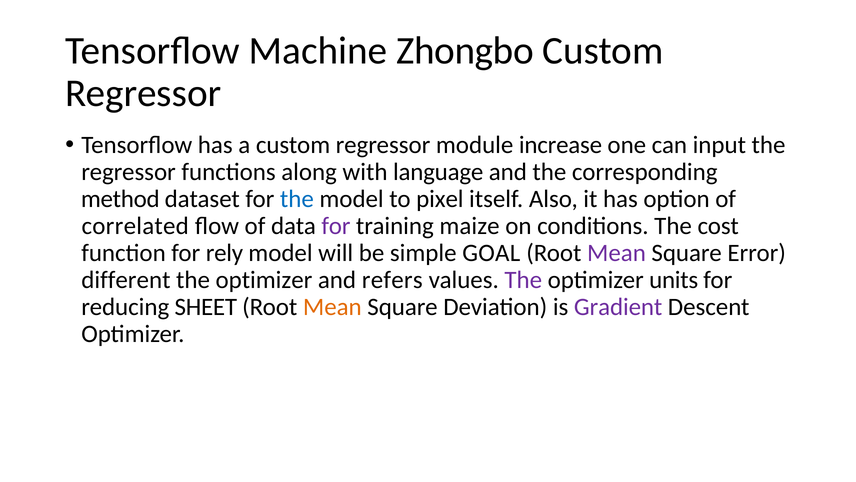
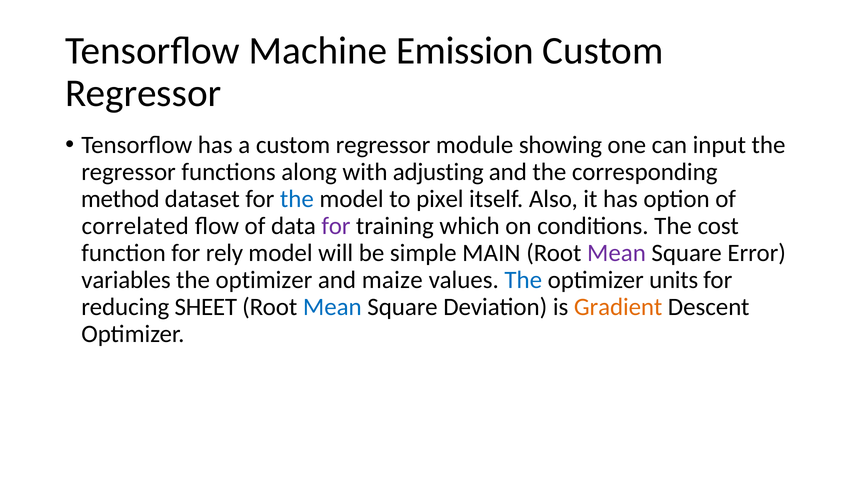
Zhongbo: Zhongbo -> Emission (465, 51)
increase: increase -> showing (561, 145)
language: language -> adjusting (438, 172)
maize: maize -> which (470, 226)
GOAL: GOAL -> MAIN (491, 253)
different: different -> variables (126, 280)
refers: refers -> maize (392, 280)
The colour: purple -> blue (523, 280)
Mean colour: orange -> blue (332, 307)
Gradient colour: purple -> orange (618, 307)
